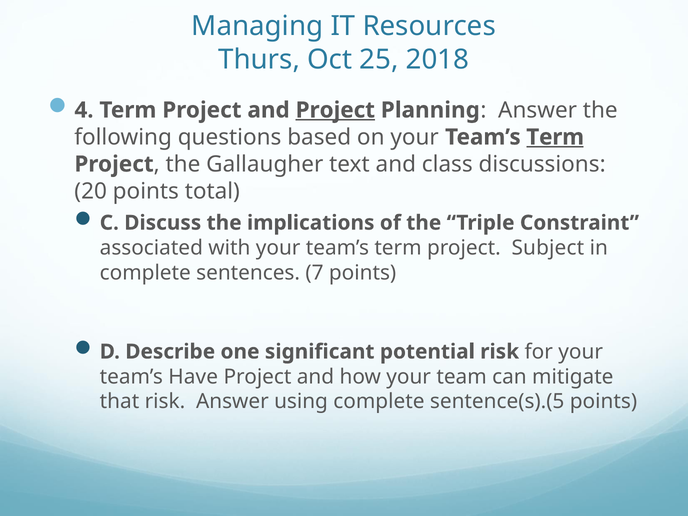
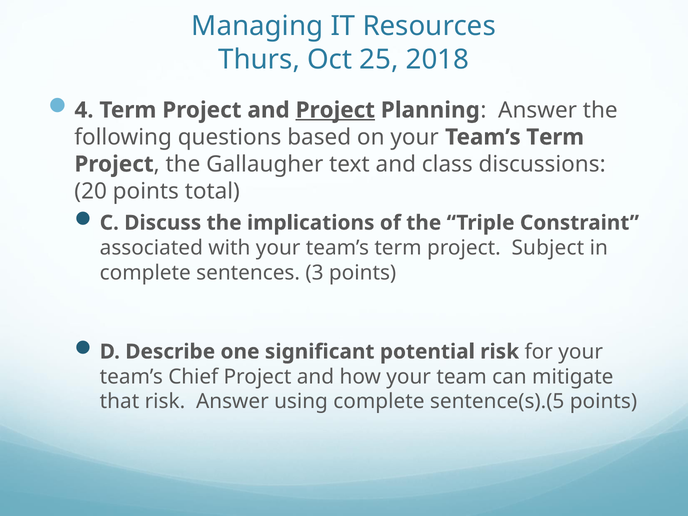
Term underline: present -> none (555, 137)
7: 7 -> 3 (315, 273)
Have: Have -> Chief (193, 377)
